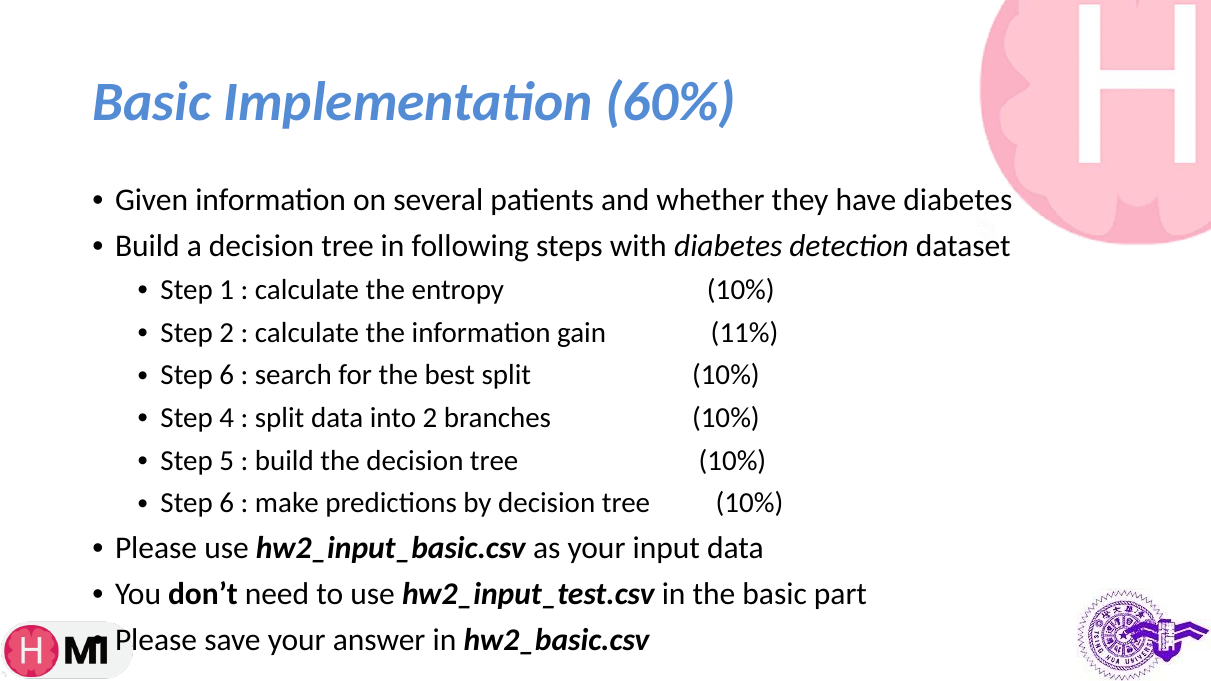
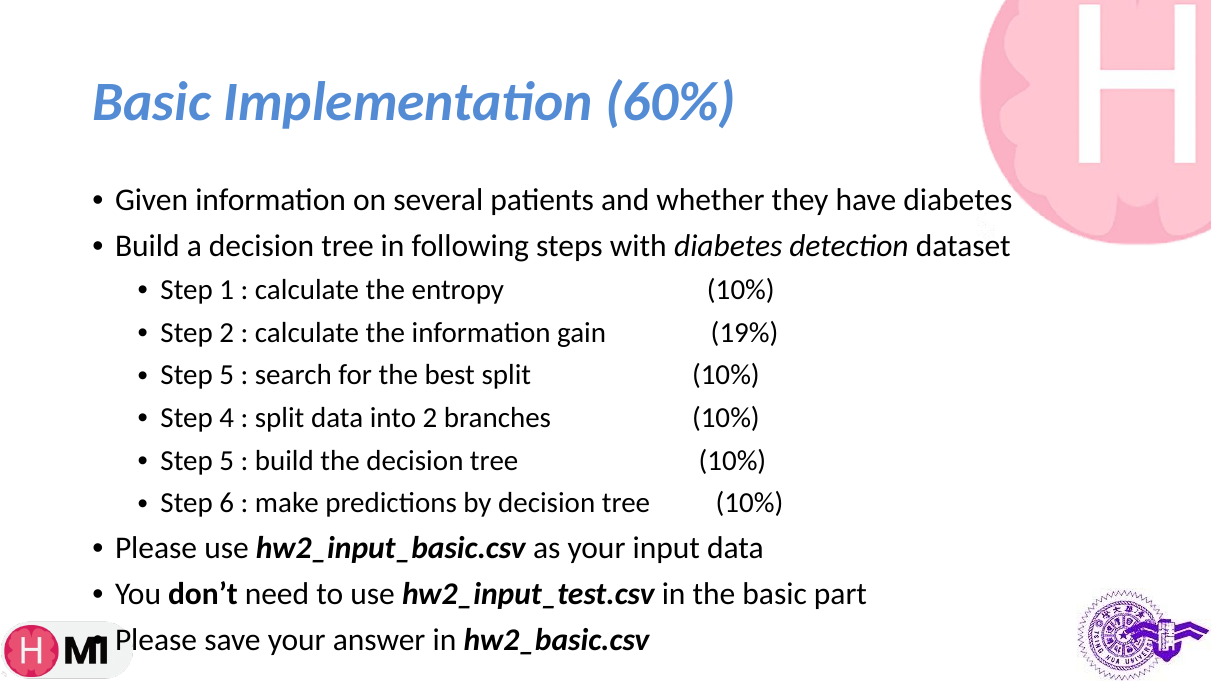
11%: 11% -> 19% (745, 333)
6: 6 -> 5 (227, 375)
